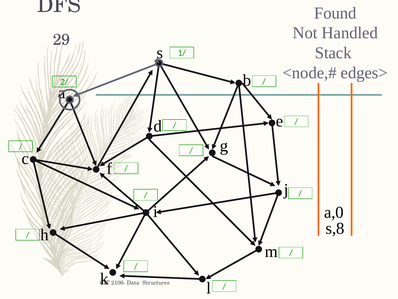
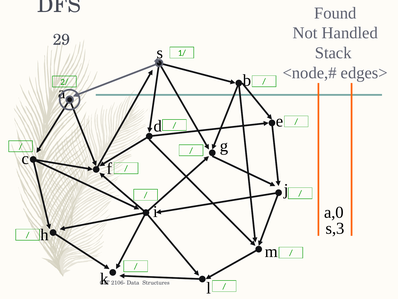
s,8: s,8 -> s,3 (335, 228)
